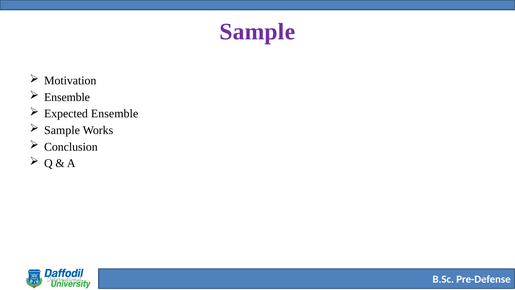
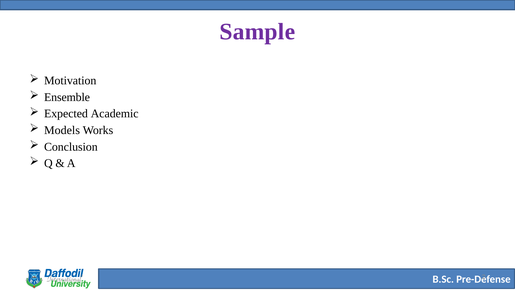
Expected Ensemble: Ensemble -> Academic (115, 114)
Sample: Sample -> Models (62, 130)
